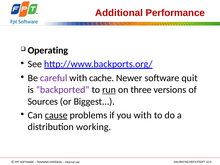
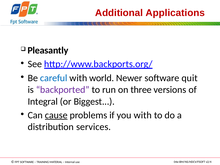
Performance: Performance -> Applications (175, 13)
Operating: Operating -> Pleasantly (48, 50)
careful colour: purple -> blue (54, 78)
cache: cache -> world (102, 78)
run underline: present -> none (109, 90)
Sources: Sources -> Integral (43, 101)
working: working -> services (94, 127)
